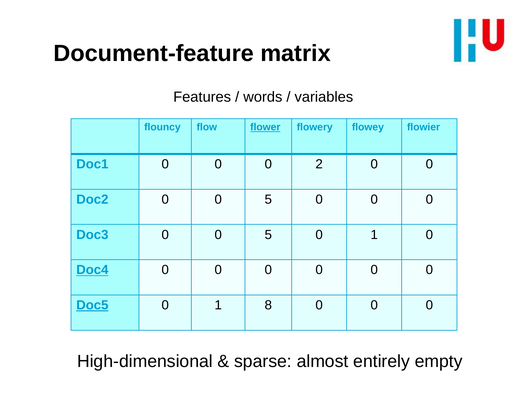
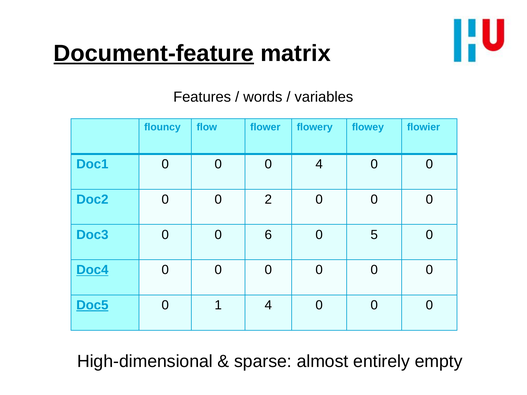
Document-feature underline: none -> present (154, 53)
flower underline: present -> none (265, 127)
0 2: 2 -> 4 (319, 164)
Doc2 0 0 5: 5 -> 2 (268, 200)
Doc3 0 0 5: 5 -> 6 (268, 235)
1: 1 -> 5 (374, 235)
1 8: 8 -> 4 (268, 305)
